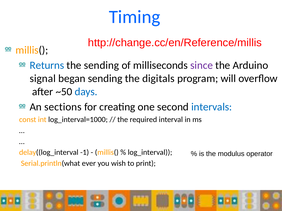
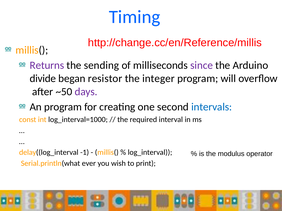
Returns colour: blue -> purple (47, 65)
signal: signal -> divide (43, 79)
began sending: sending -> resistor (105, 79)
digitals: digitals -> integer (158, 79)
days colour: blue -> purple (86, 92)
An sections: sections -> program (63, 107)
